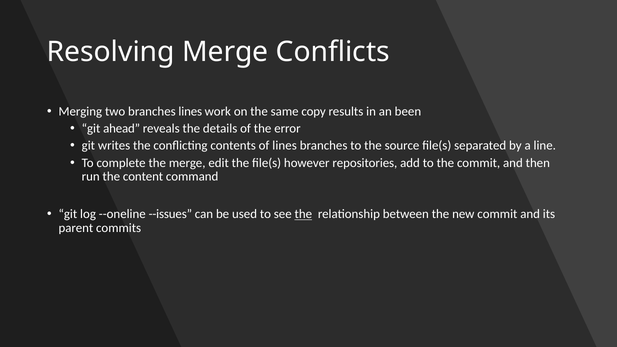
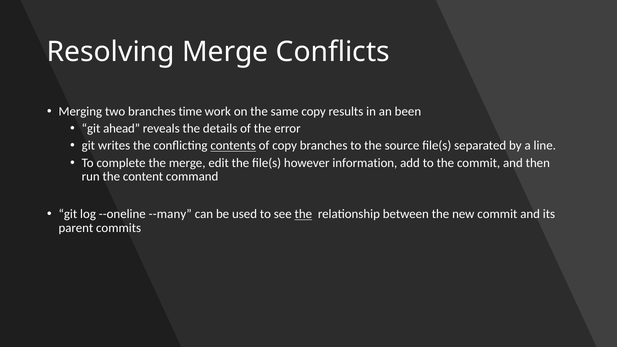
branches lines: lines -> time (190, 112)
contents underline: none -> present (233, 146)
of lines: lines -> copy (285, 146)
repositories: repositories -> information (365, 163)
--issues: --issues -> --many (170, 214)
